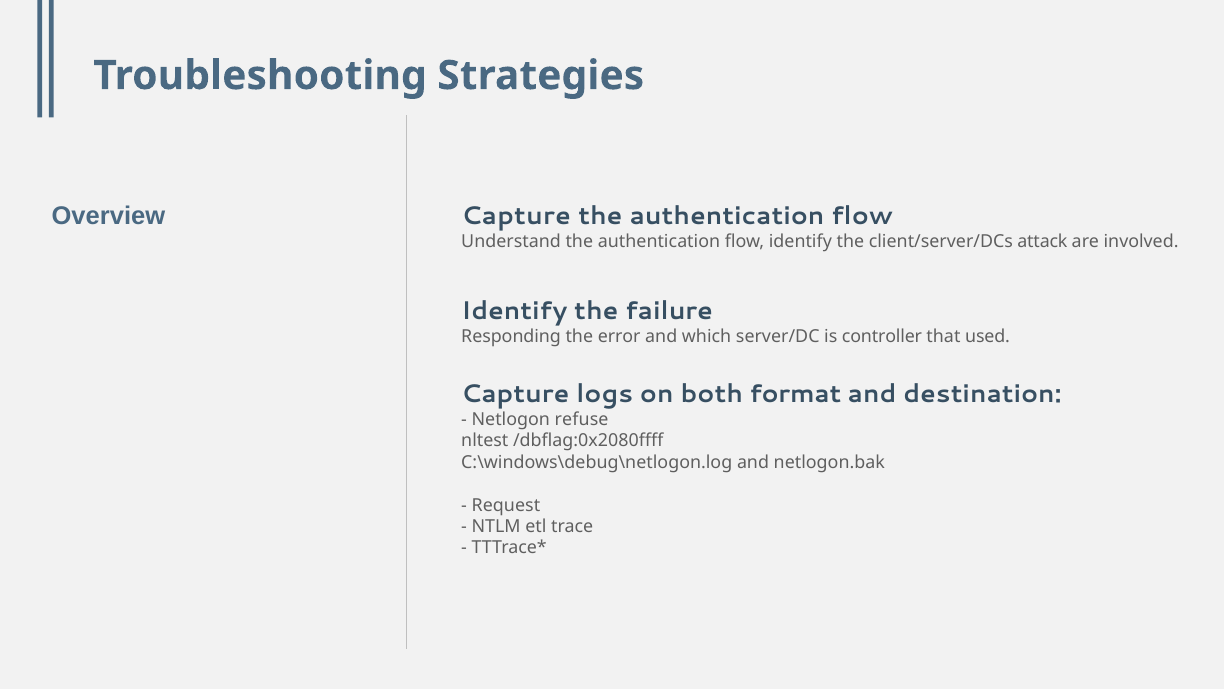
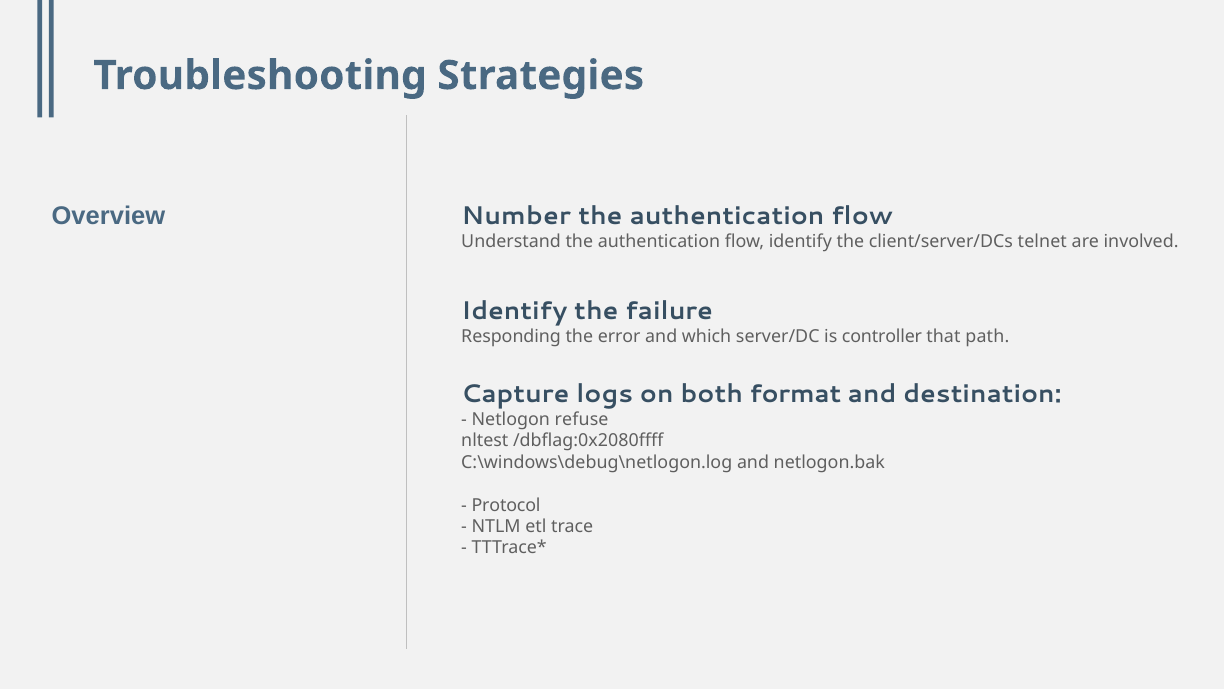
Capture: Capture -> Number (516, 216)
attack: attack -> telnet (1042, 241)
used: used -> path (987, 336)
Request: Request -> Protocol (506, 505)
